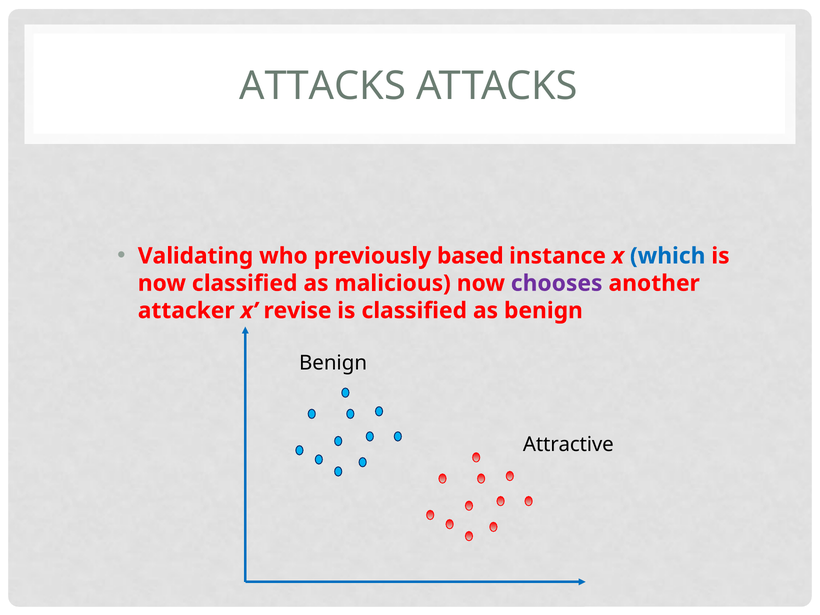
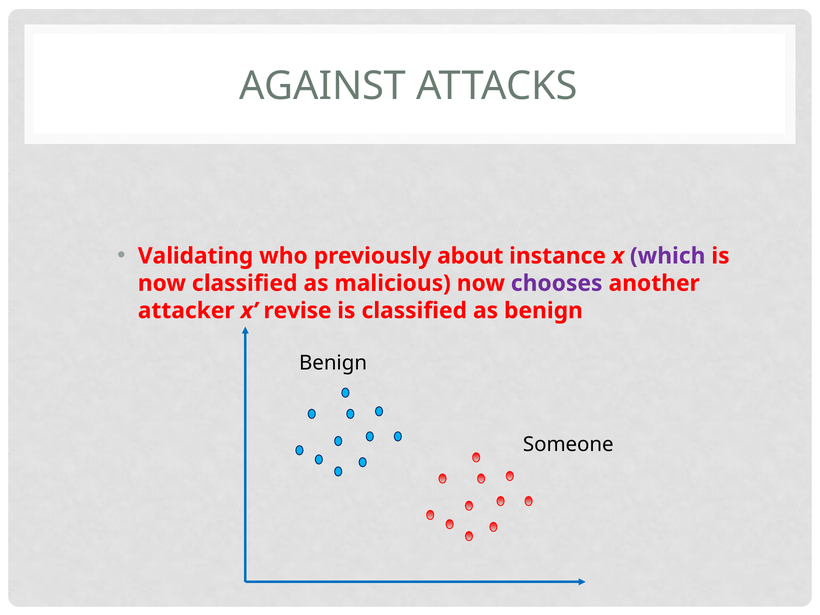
ATTACKS: ATTACKS -> AGAINST (323, 86)
based: based -> about (470, 256)
which colour: blue -> purple (668, 256)
Attractive: Attractive -> Someone (568, 444)
